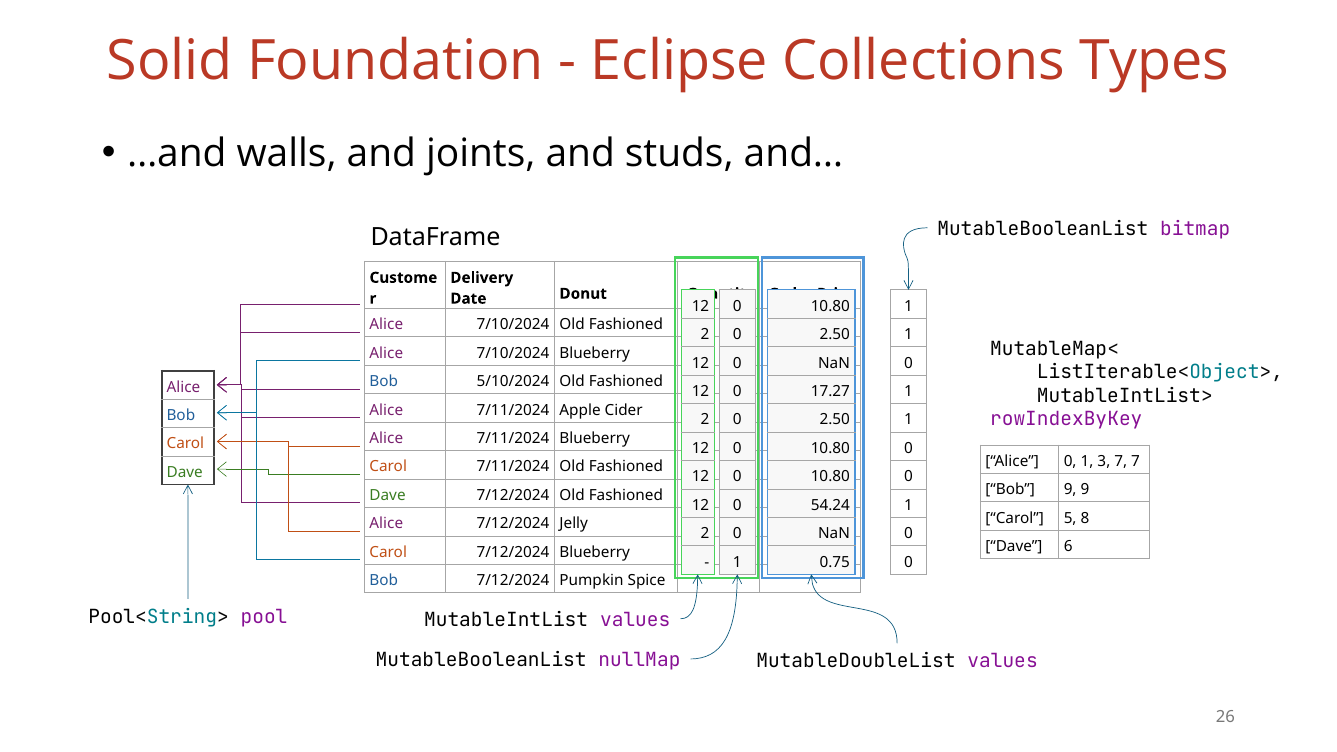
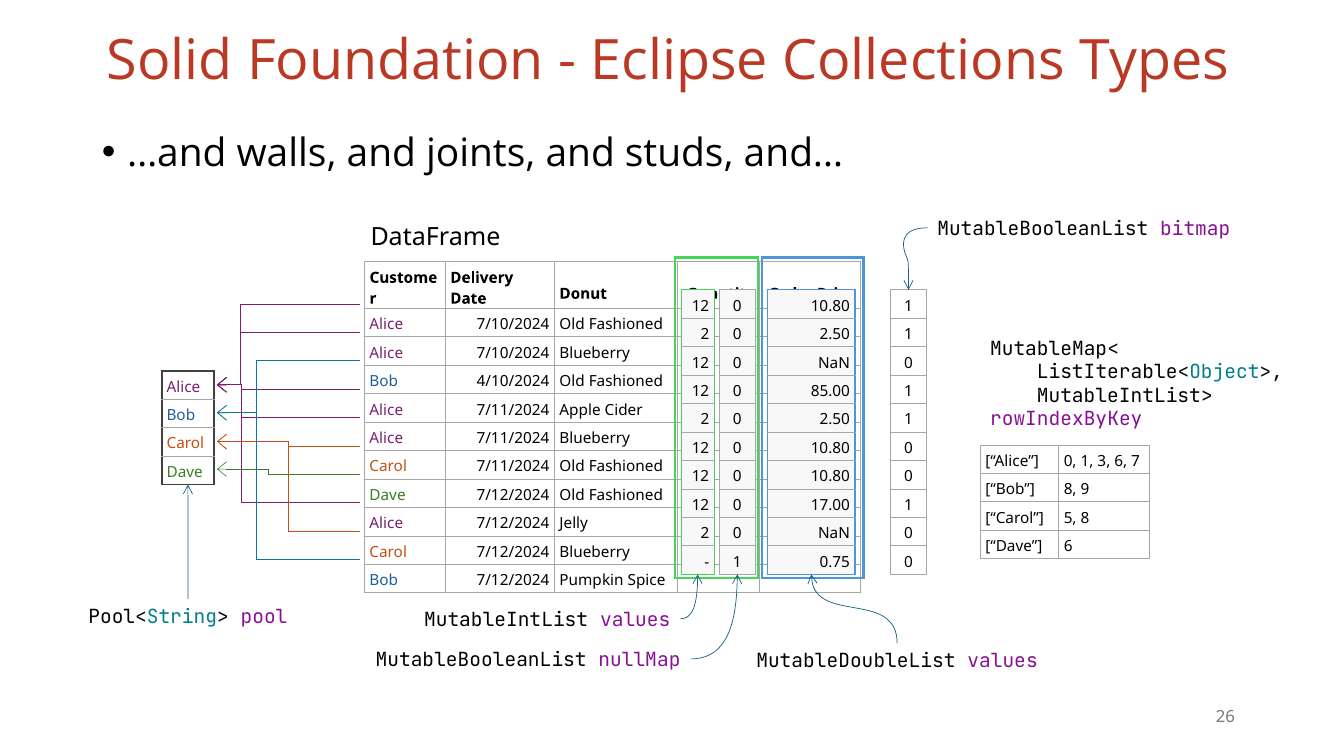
5/10/2024: 5/10/2024 -> 4/10/2024 (513, 382)
17.27: 17.27 -> 85.00 (830, 391)
3 7: 7 -> 6 (1121, 461)
Bob 9: 9 -> 8 (1070, 490)
54.24: 54.24 -> 17.00 (830, 505)
